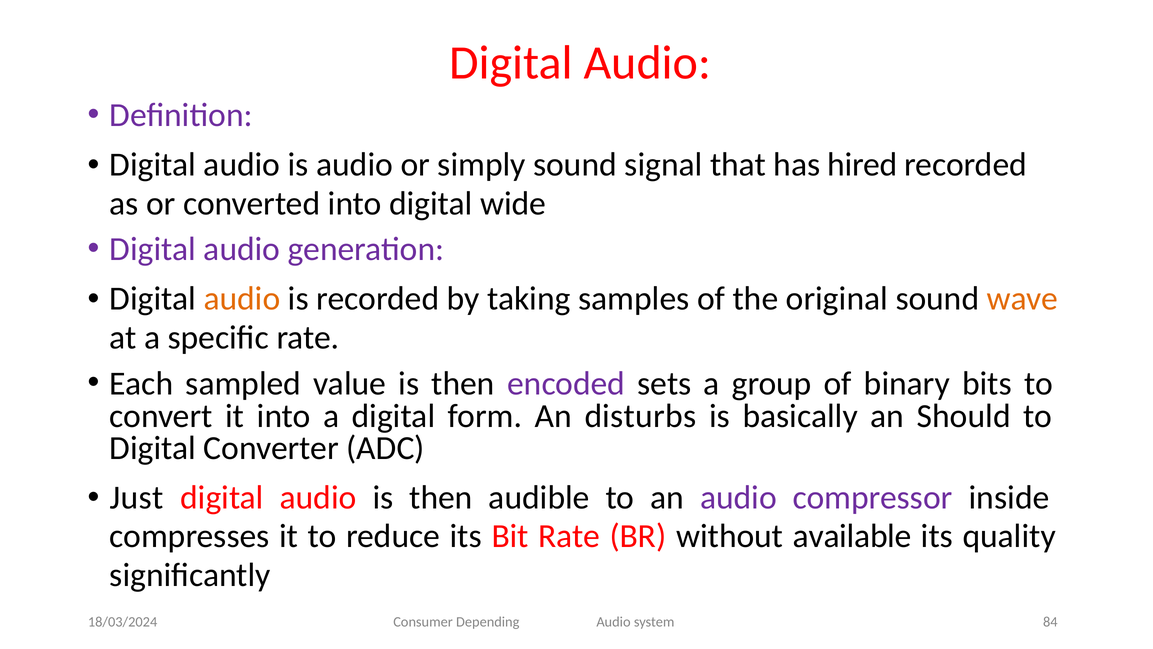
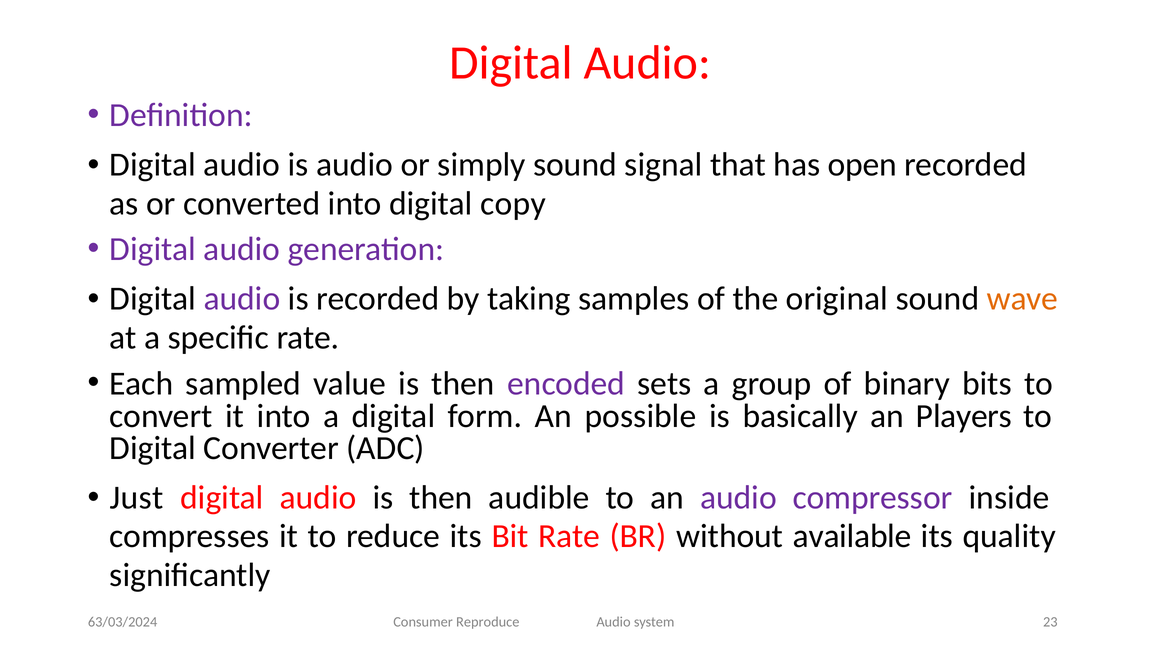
hired: hired -> open (862, 165)
wide: wide -> copy (513, 204)
audio colour: orange -> purple (242, 299)
disturbs: disturbs -> possible (641, 416)
Should: Should -> Players (964, 416)
18/03/2024: 18/03/2024 -> 63/03/2024 (123, 622)
Depending: Depending -> Reproduce (488, 622)
84: 84 -> 23 (1050, 622)
